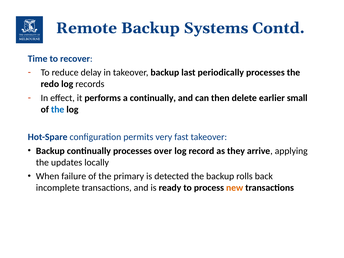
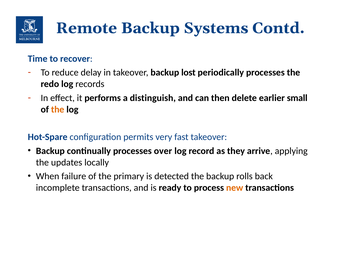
last: last -> lost (188, 73)
a continually: continually -> distinguish (153, 98)
the colour: blue -> orange (58, 109)
